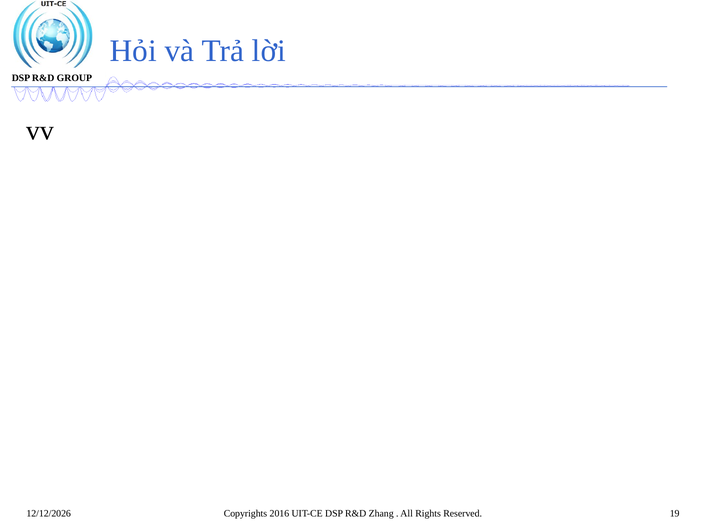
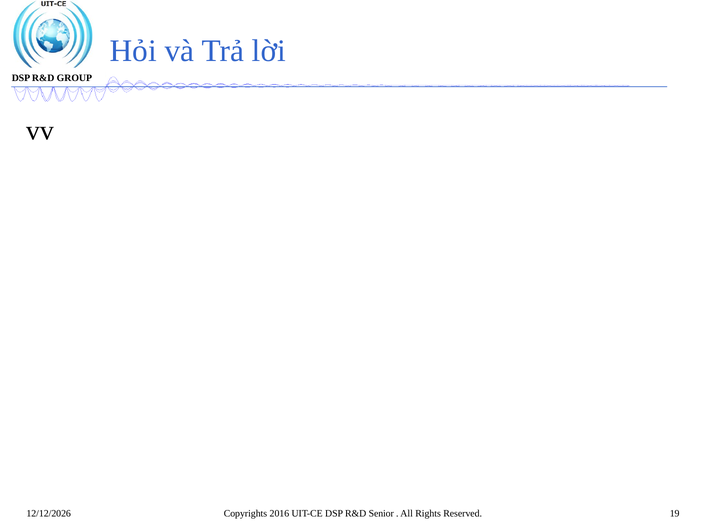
Zhang: Zhang -> Senior (381, 514)
